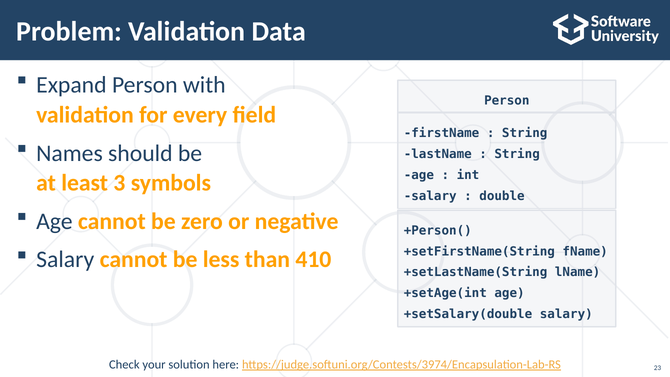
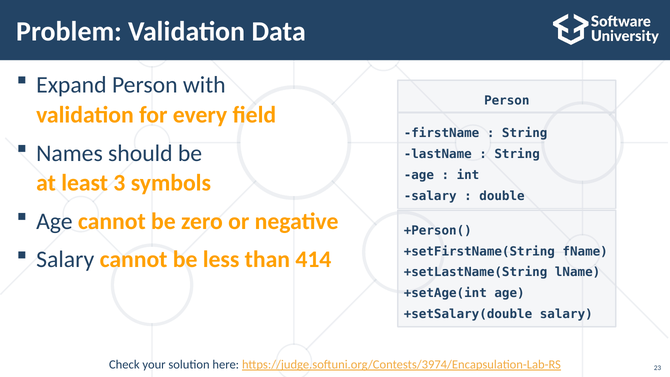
410: 410 -> 414 (313, 260)
